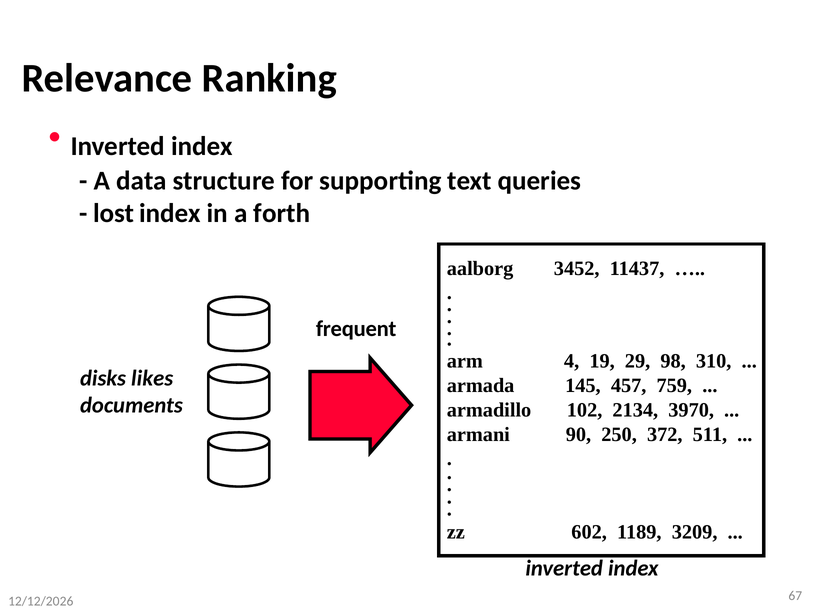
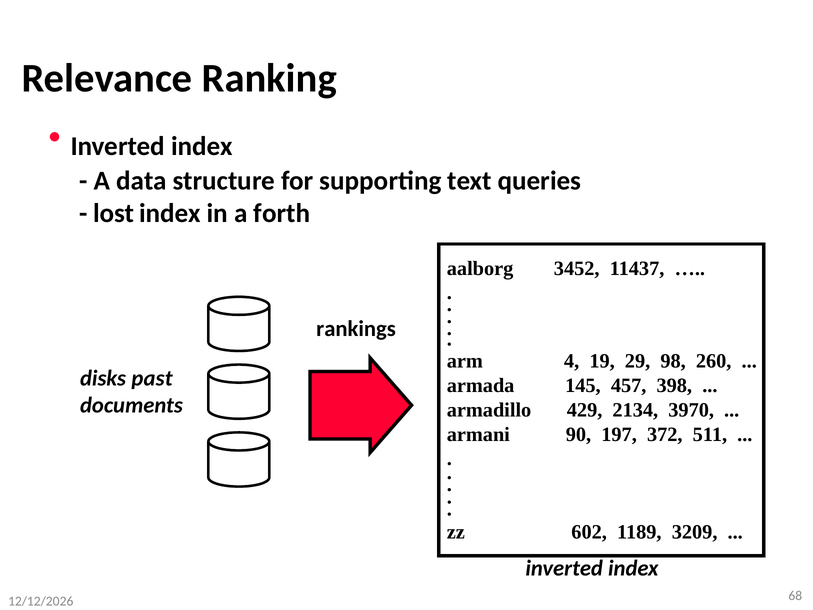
frequent: frequent -> rankings (356, 329)
310: 310 -> 260 (714, 361)
likes: likes -> past (152, 378)
759: 759 -> 398 (674, 385)
102: 102 -> 429 (585, 410)
250: 250 -> 197 (619, 434)
67: 67 -> 68 (795, 596)
